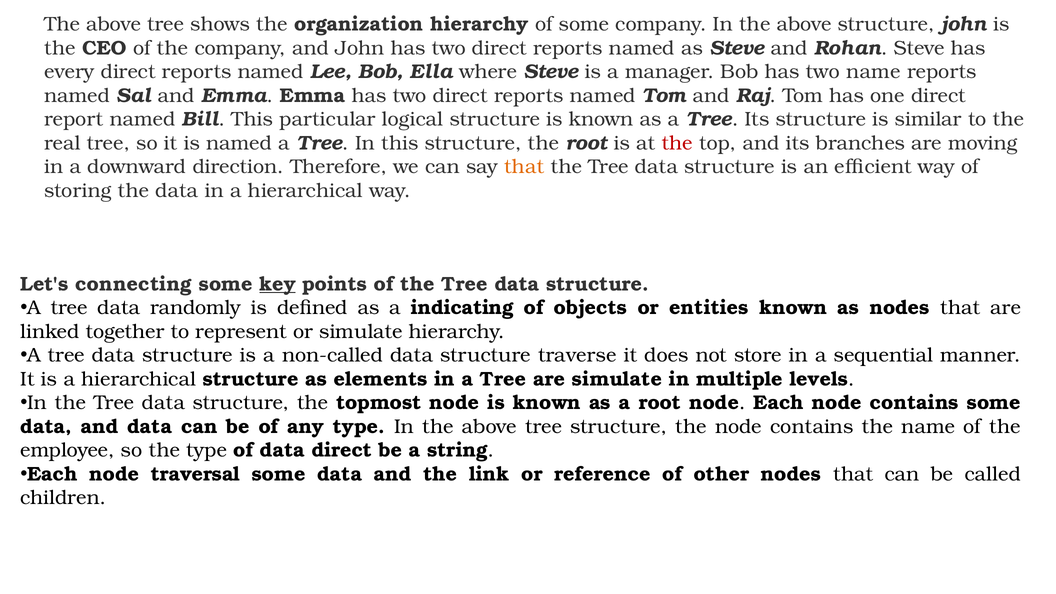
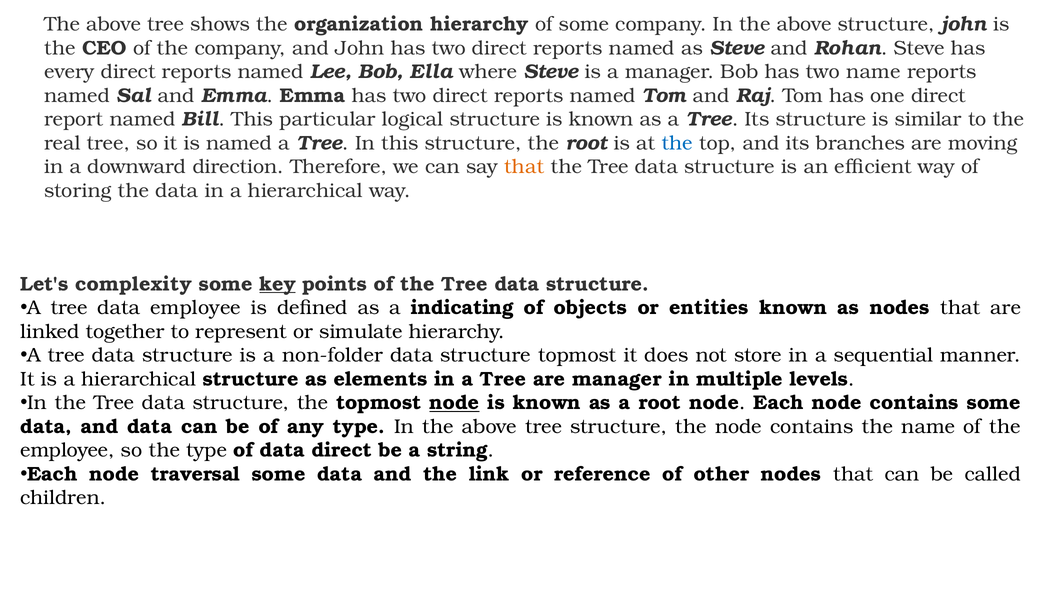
the colour: red -> blue (677, 143)
connecting: connecting -> complexity (133, 284)
data randomly: randomly -> employee (196, 308)
non-called: non-called -> non-folder (332, 355)
structure traverse: traverse -> topmost (577, 355)
are simulate: simulate -> manager (617, 379)
node underline: none -> present (454, 403)
